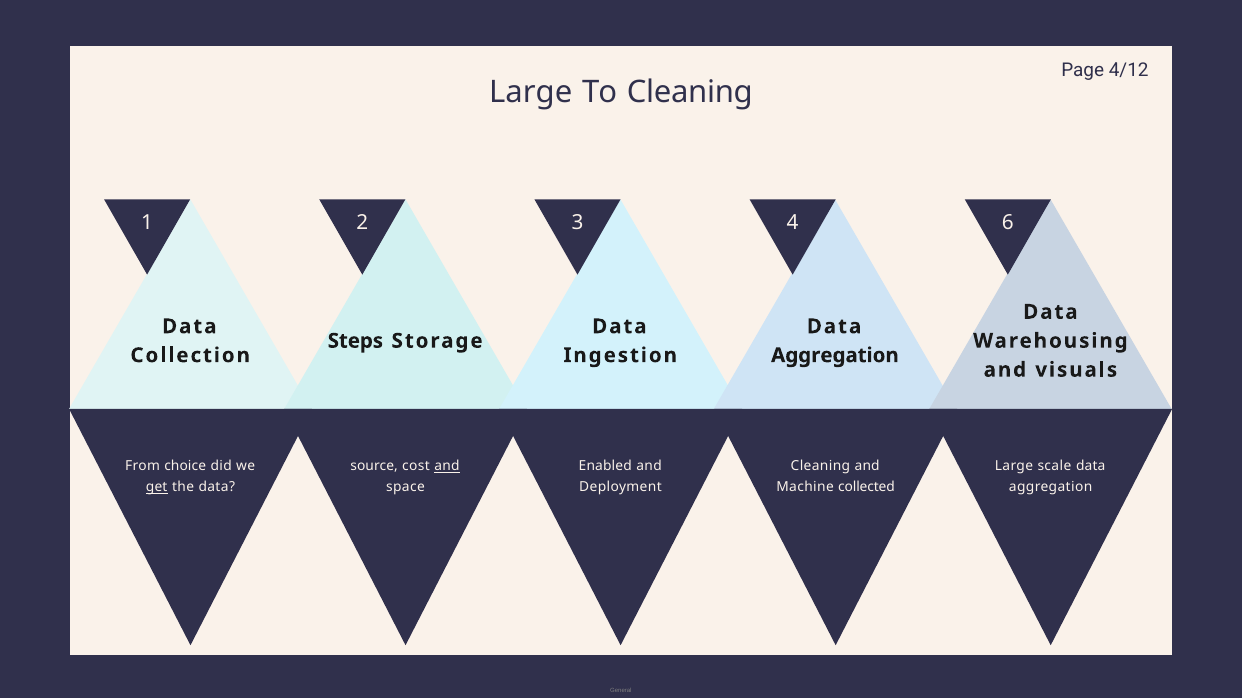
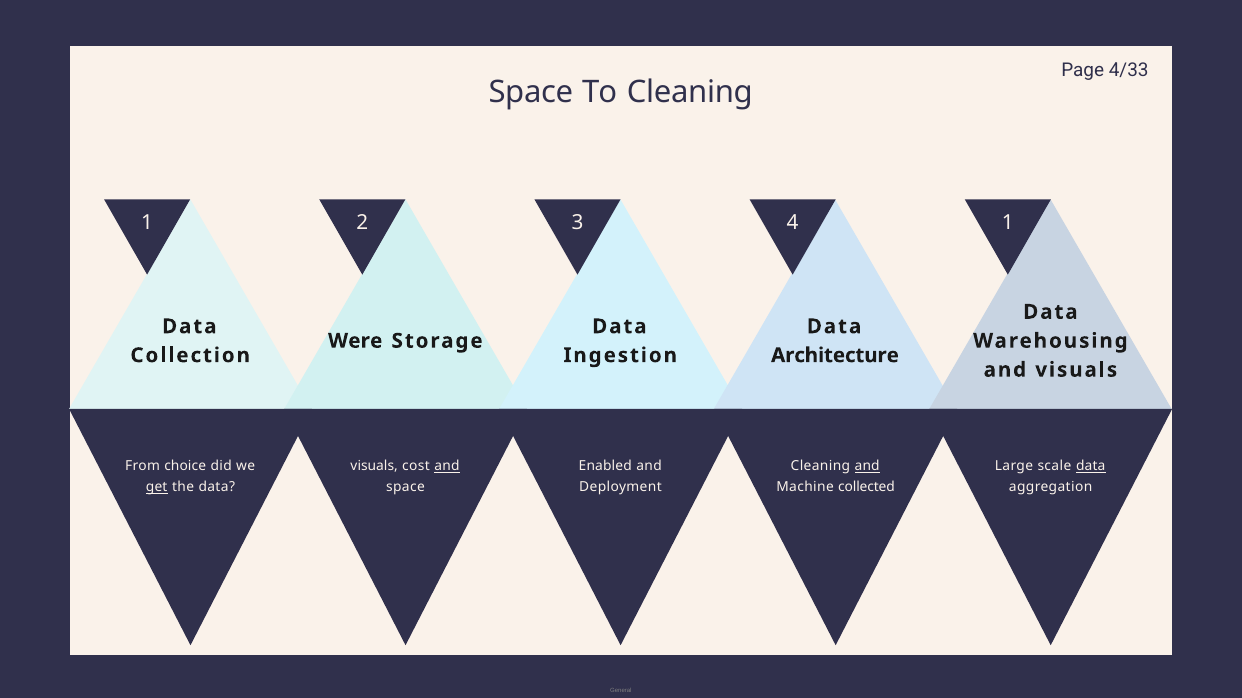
4/12: 4/12 -> 4/33 (1129, 70)
Large: Large -> Space (531, 92)
4 6: 6 -> 1 (1008, 223)
Steps: Steps -> Were (355, 341)
Aggregation: Aggregation -> Architecture (835, 356)
source: source -> visuals (374, 467)
and underline: none -> present (867, 467)
data underline: none -> present (1091, 467)
